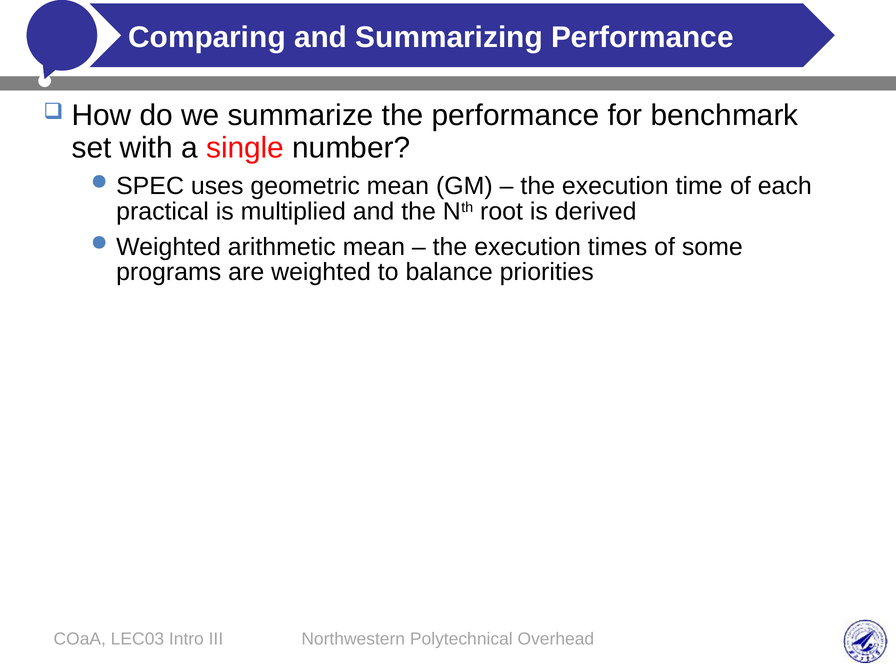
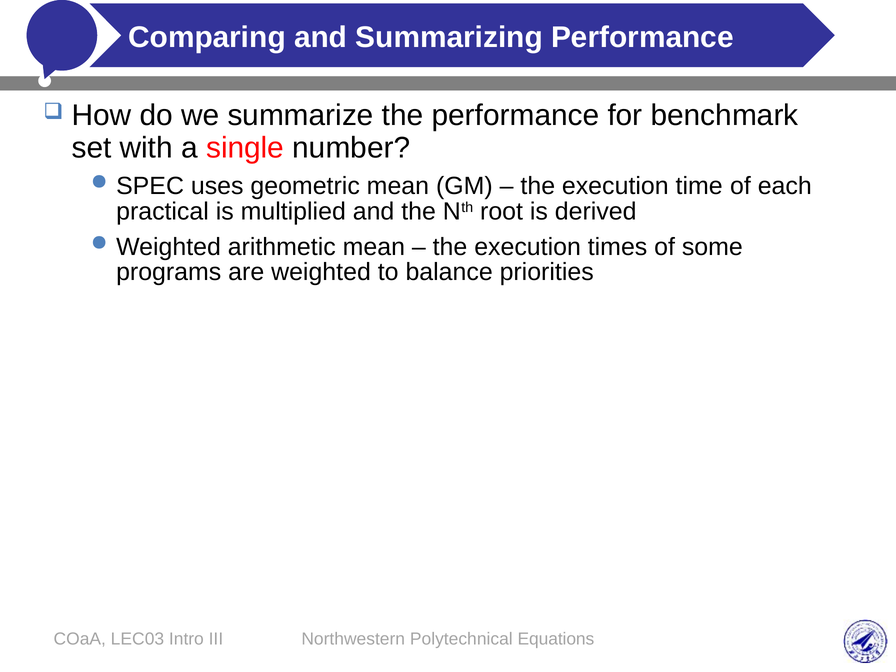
Overhead: Overhead -> Equations (556, 639)
